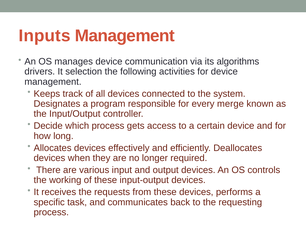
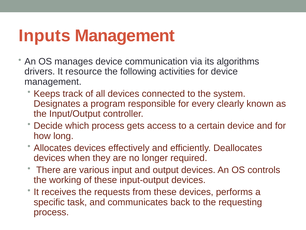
selection: selection -> resource (84, 71)
merge: merge -> clearly (230, 104)
